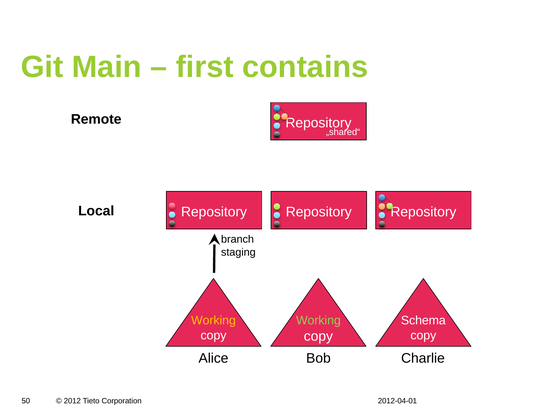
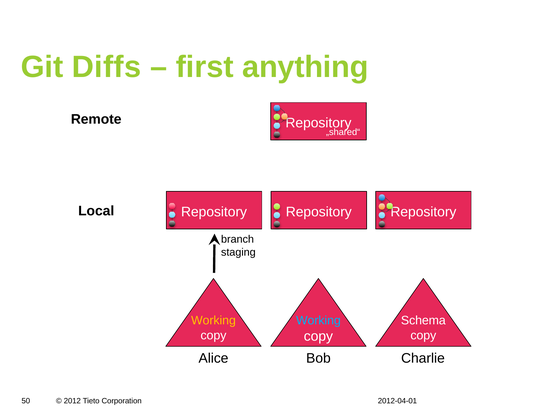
Main: Main -> Diffs (107, 67)
contains: contains -> anything (305, 67)
Working colour: light green -> light blue (318, 320)
